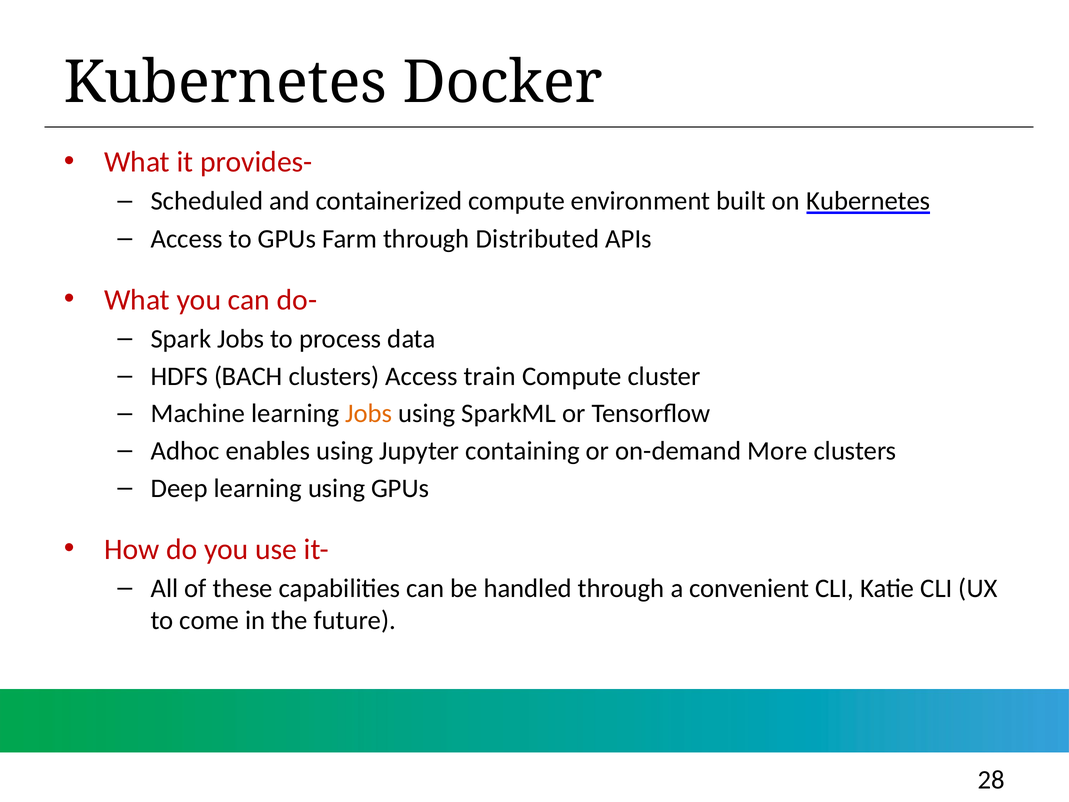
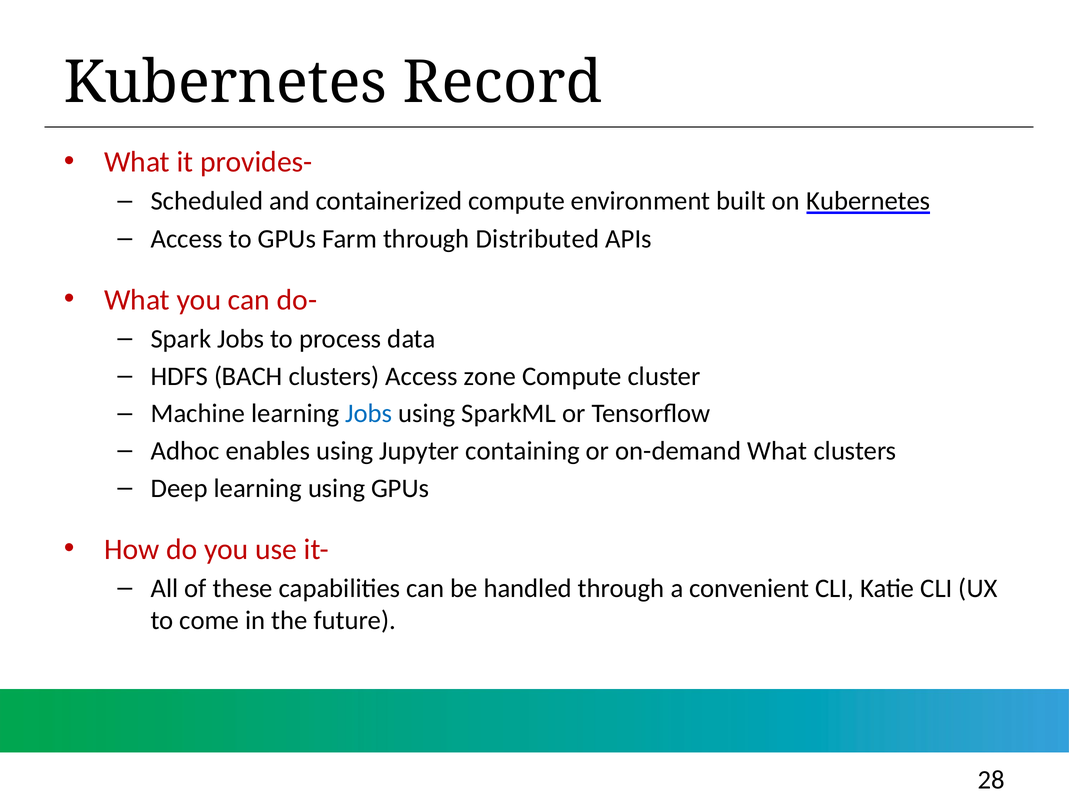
Docker: Docker -> Record (502, 83)
train: train -> zone (490, 376)
Jobs colour: orange -> blue (369, 414)
on-demand More: More -> What (777, 451)
